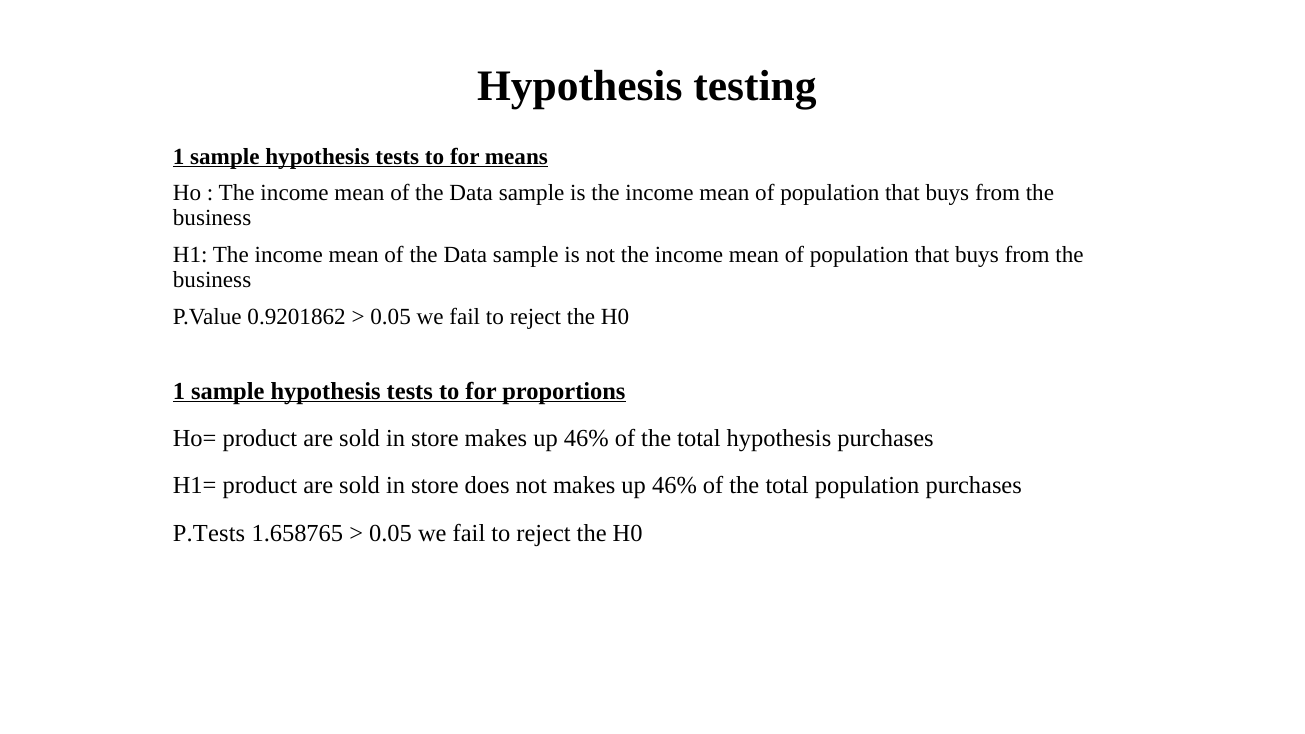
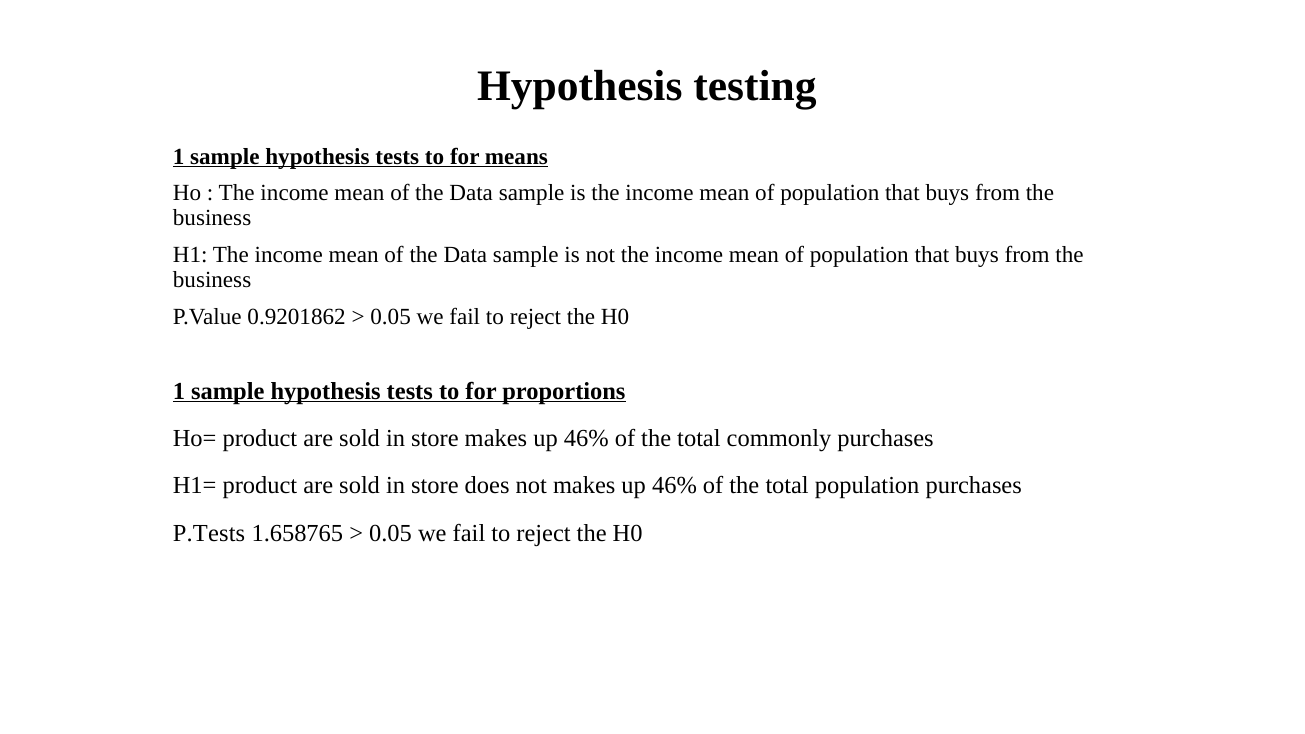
total hypothesis: hypothesis -> commonly (779, 438)
